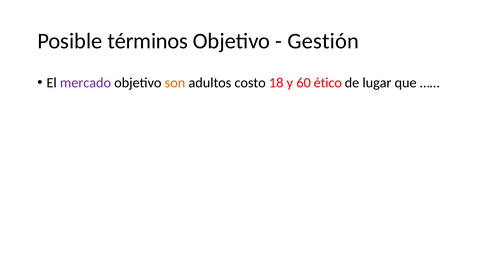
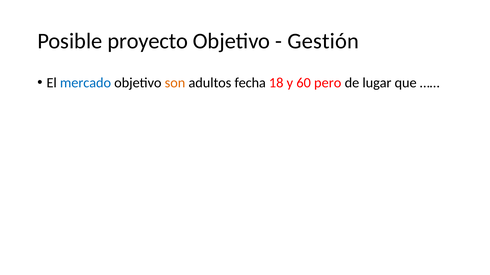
términos: términos -> proyecto (148, 41)
mercado colour: purple -> blue (86, 83)
costo: costo -> fecha (250, 83)
ético: ético -> pero (328, 83)
